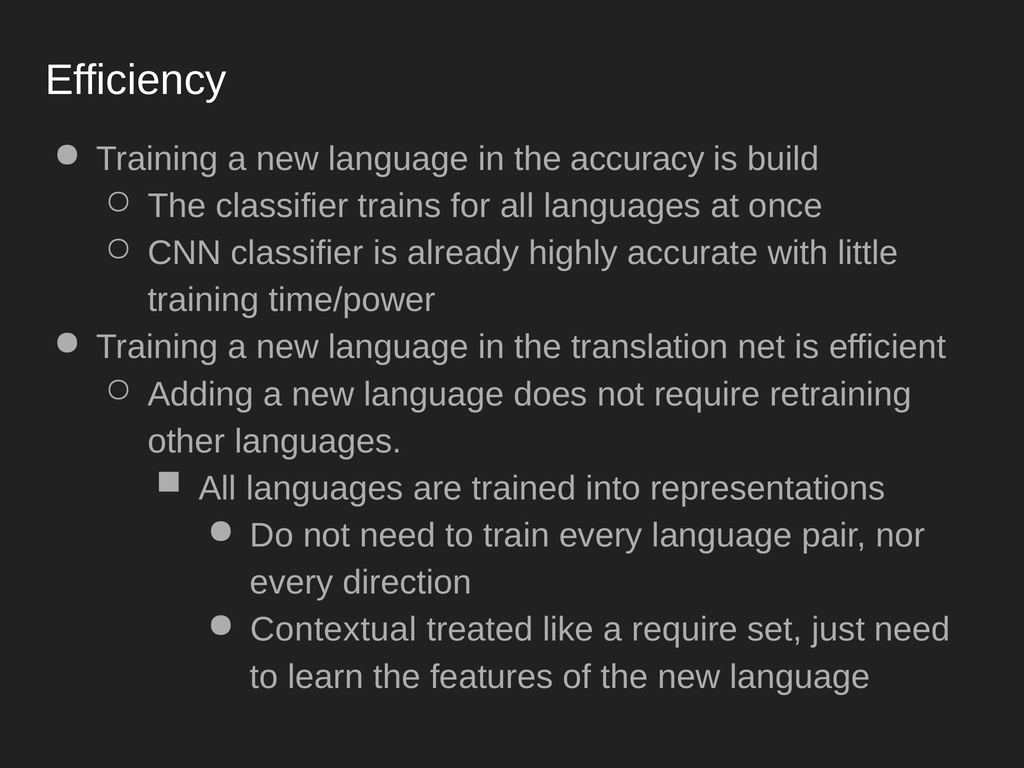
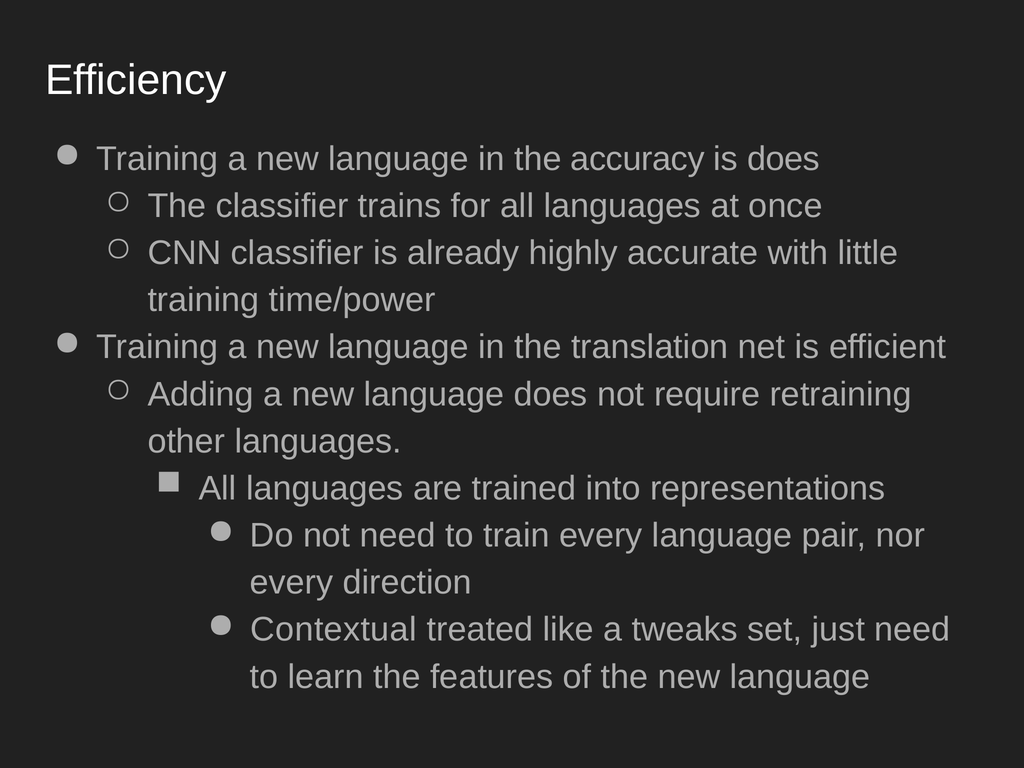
is build: build -> does (784, 159)
a require: require -> tweaks (685, 630)
